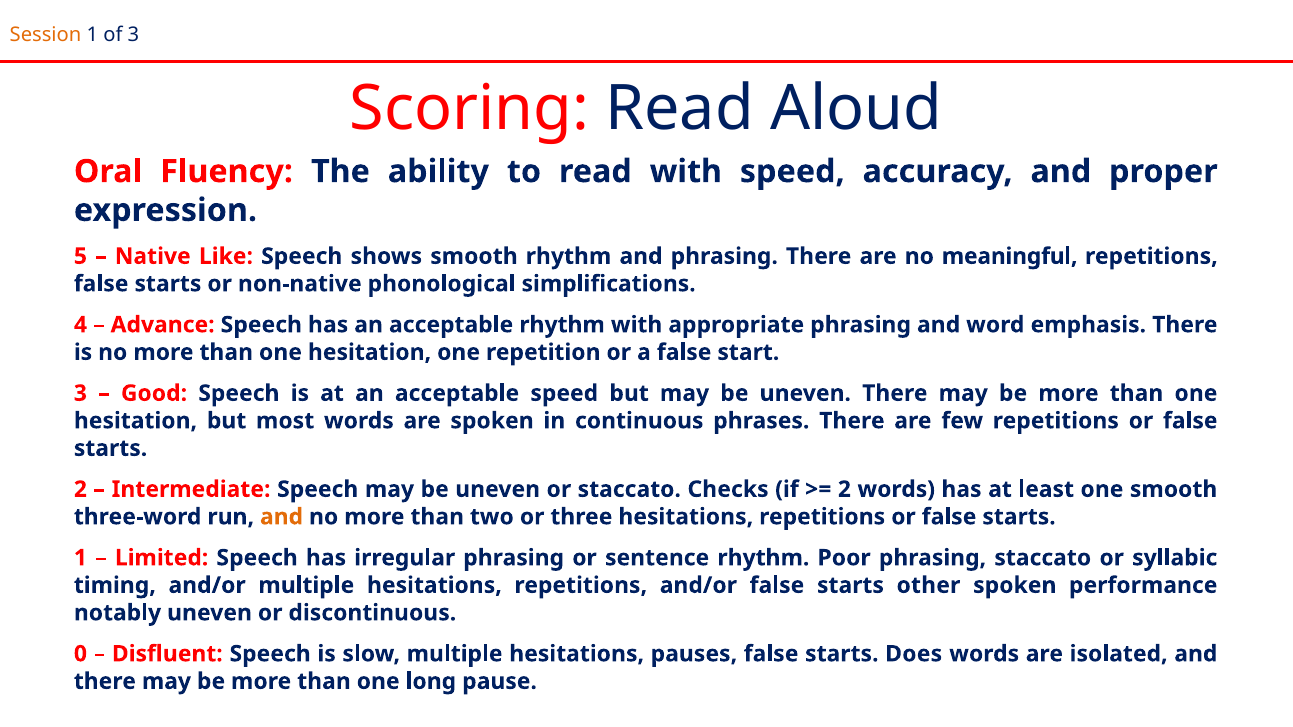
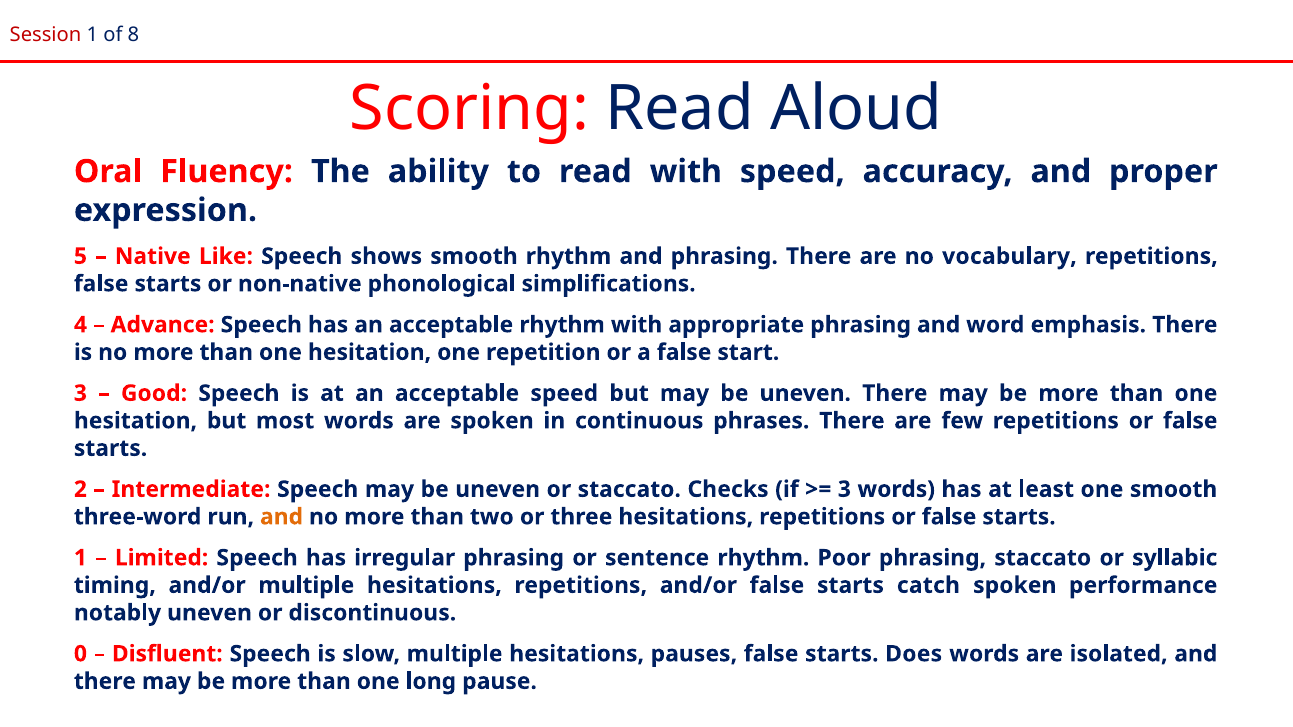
Session colour: orange -> red (45, 35)
of 3: 3 -> 8 (133, 35)
meaningful: meaningful -> vocabulary (1009, 256)
2: 2 -> 3 (844, 489)
other: other -> catch (928, 586)
